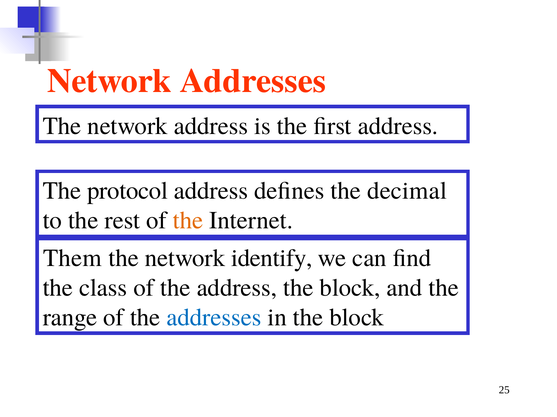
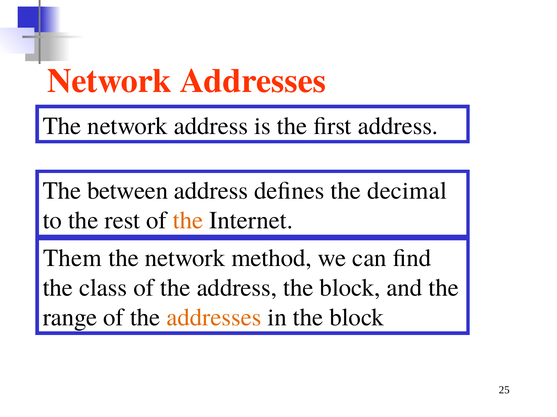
protocol: protocol -> between (128, 191)
identify: identify -> method (272, 258)
addresses colour: blue -> orange (214, 318)
